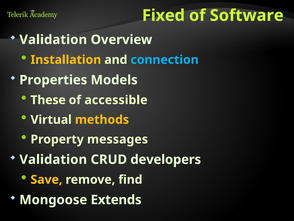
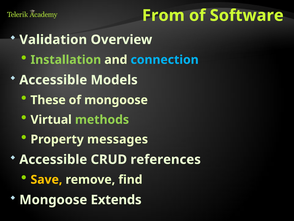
Fixed: Fixed -> From (163, 15)
Installation colour: yellow -> light green (66, 60)
Properties: Properties -> Accessible (53, 80)
of accessible: accessible -> mongoose (116, 100)
methods colour: yellow -> light green (102, 119)
Validation: Validation -> Accessible (53, 159)
developers: developers -> references (166, 159)
